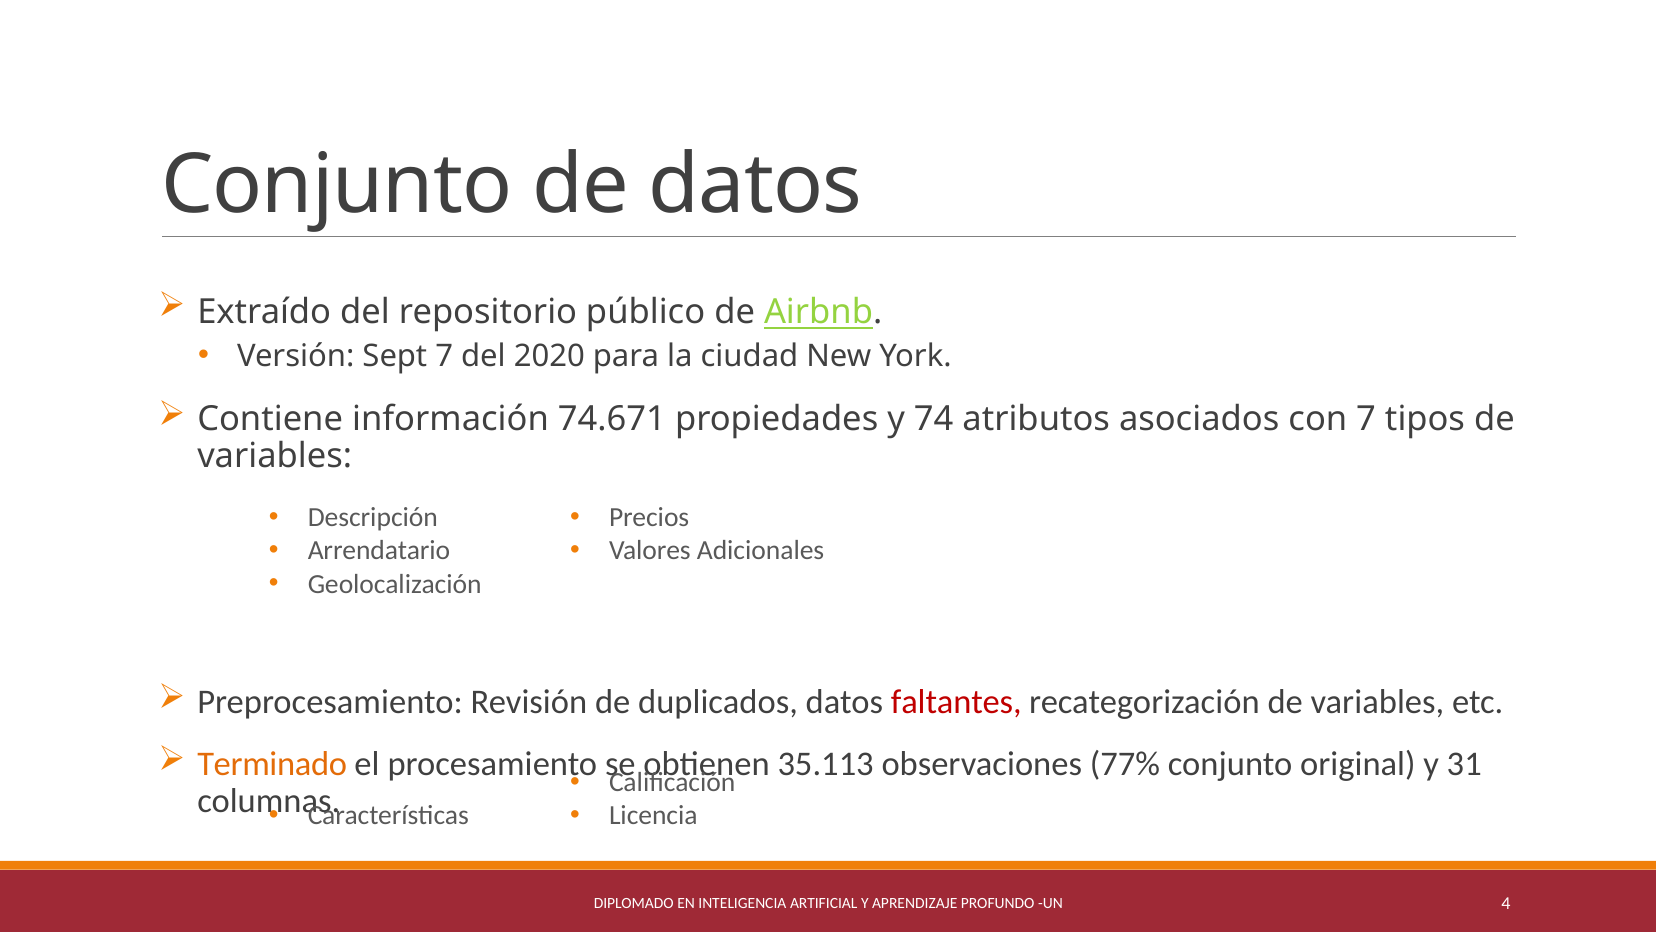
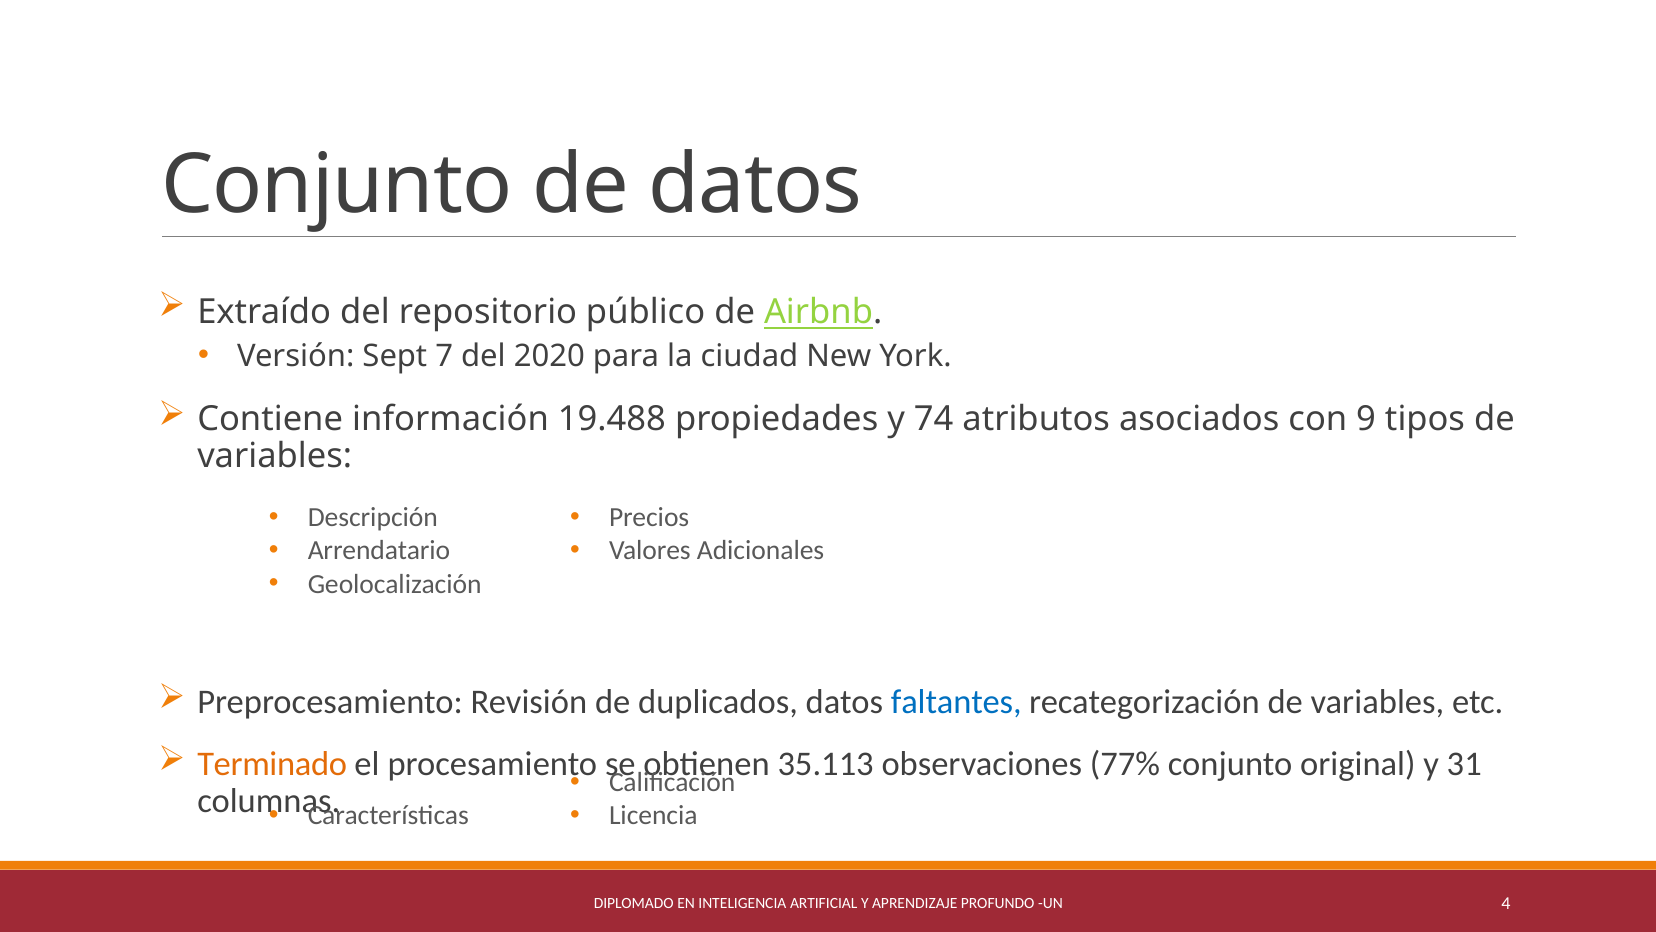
74.671: 74.671 -> 19.488 (612, 419)
con 7: 7 -> 9 (1366, 419)
faltantes colour: red -> blue (956, 702)
